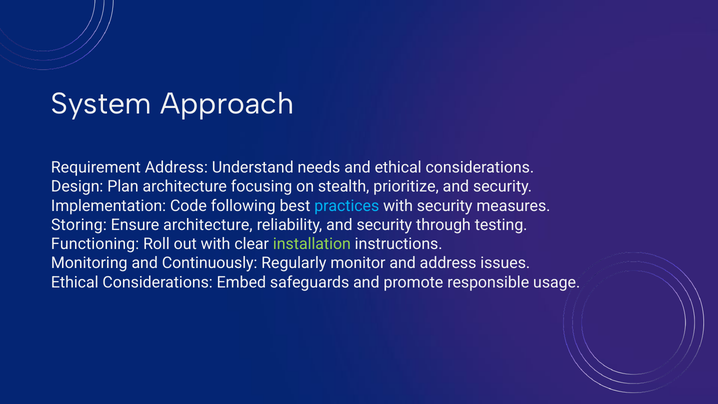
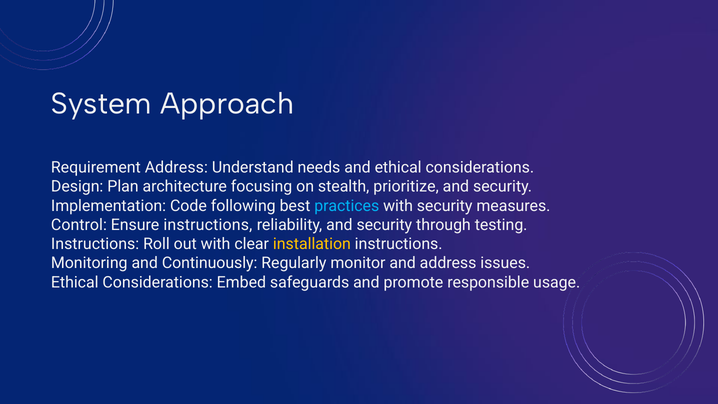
Storing: Storing -> Control (79, 225)
Ensure architecture: architecture -> instructions (208, 225)
Functioning: Functioning -> Instructions (95, 244)
installation colour: light green -> yellow (312, 244)
